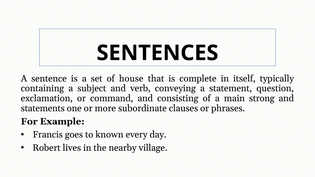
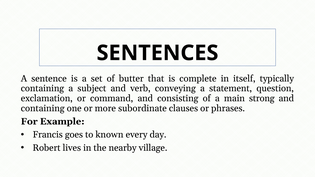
house: house -> butter (131, 79)
statements: statements -> containing (43, 108)
